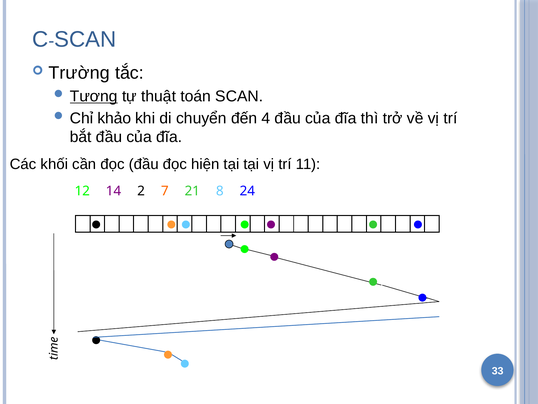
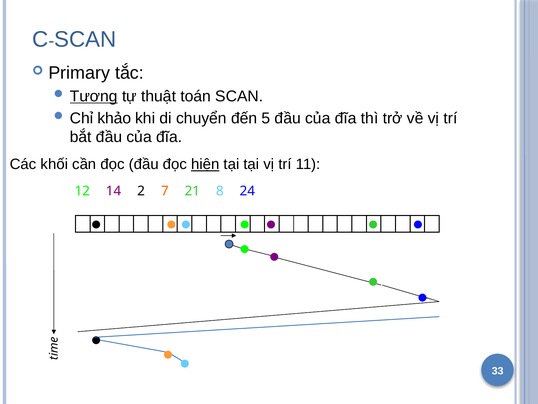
Trường: Trường -> Primary (79, 73)
4: 4 -> 5 (266, 118)
hiện underline: none -> present (205, 164)
